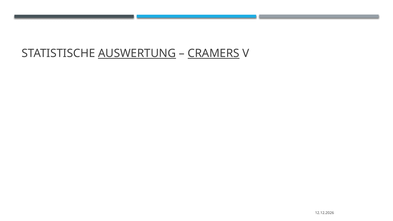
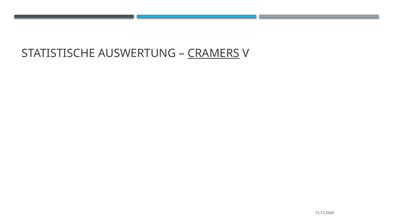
AUSWERTUNG underline: present -> none (137, 53)
